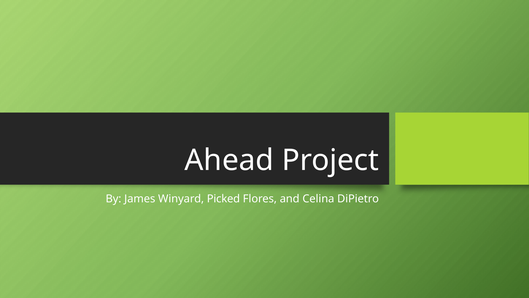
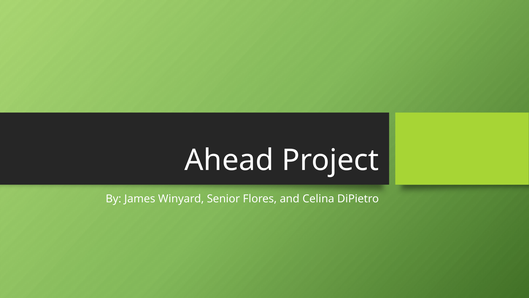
Picked: Picked -> Senior (223, 199)
